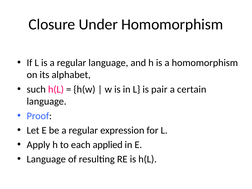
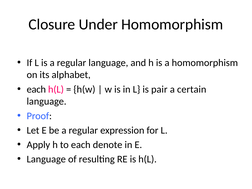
such: such -> each (36, 89)
applied: applied -> denote (108, 145)
